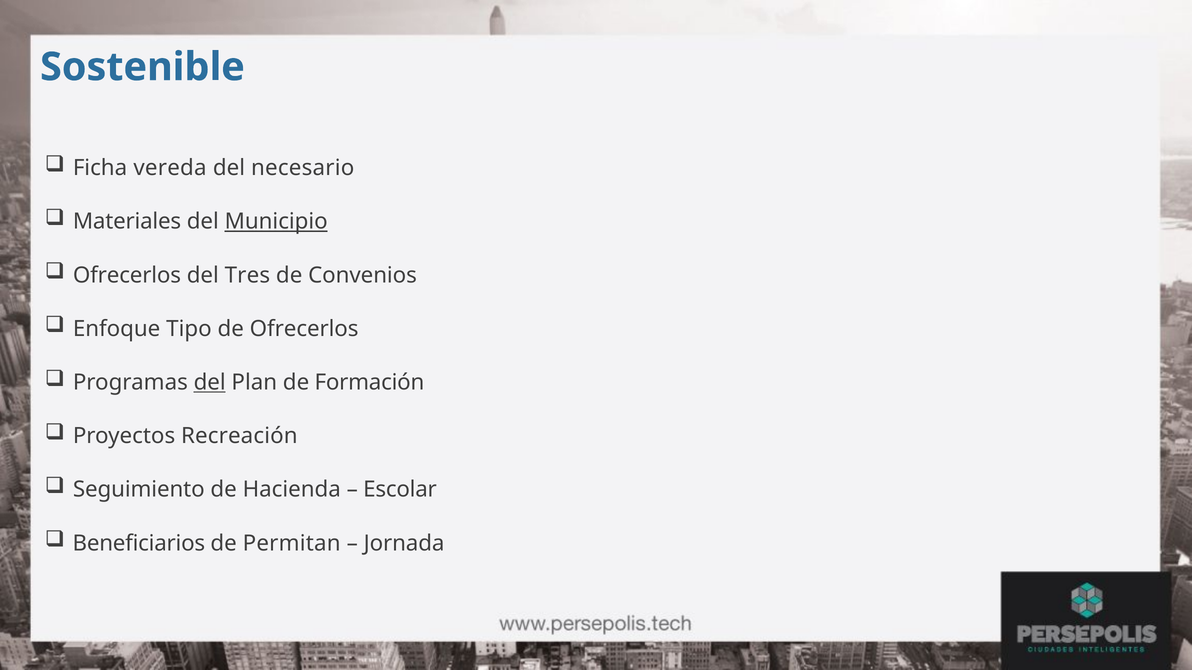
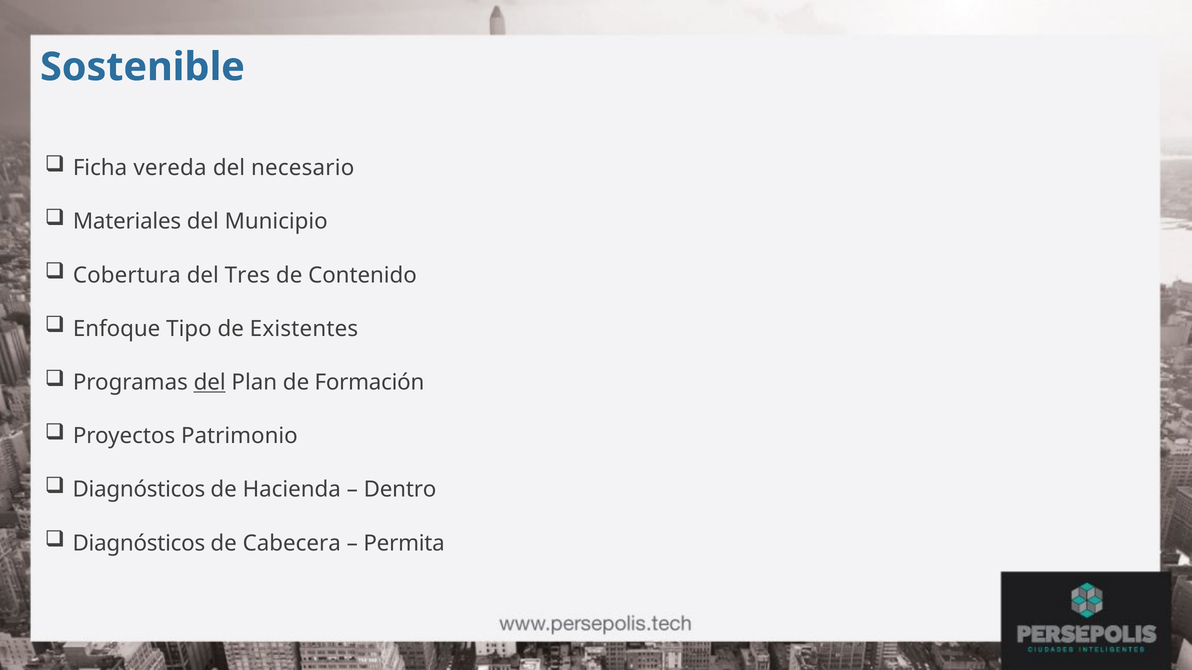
Municipio underline: present -> none (276, 222)
Ofrecerlos: Ofrecerlos -> Cobertura (127, 275)
Convenios: Convenios -> Contenido (362, 275)
de Ofrecerlos: Ofrecerlos -> Existentes (304, 329)
Recreación: Recreación -> Patrimonio (239, 436)
Seguimiento: Seguimiento -> Diagnósticos (139, 490)
Escolar: Escolar -> Dentro (400, 490)
Beneficiarios: Beneficiarios -> Diagnósticos (139, 544)
Permitan: Permitan -> Cabecera (292, 544)
Jornada: Jornada -> Permita (404, 544)
